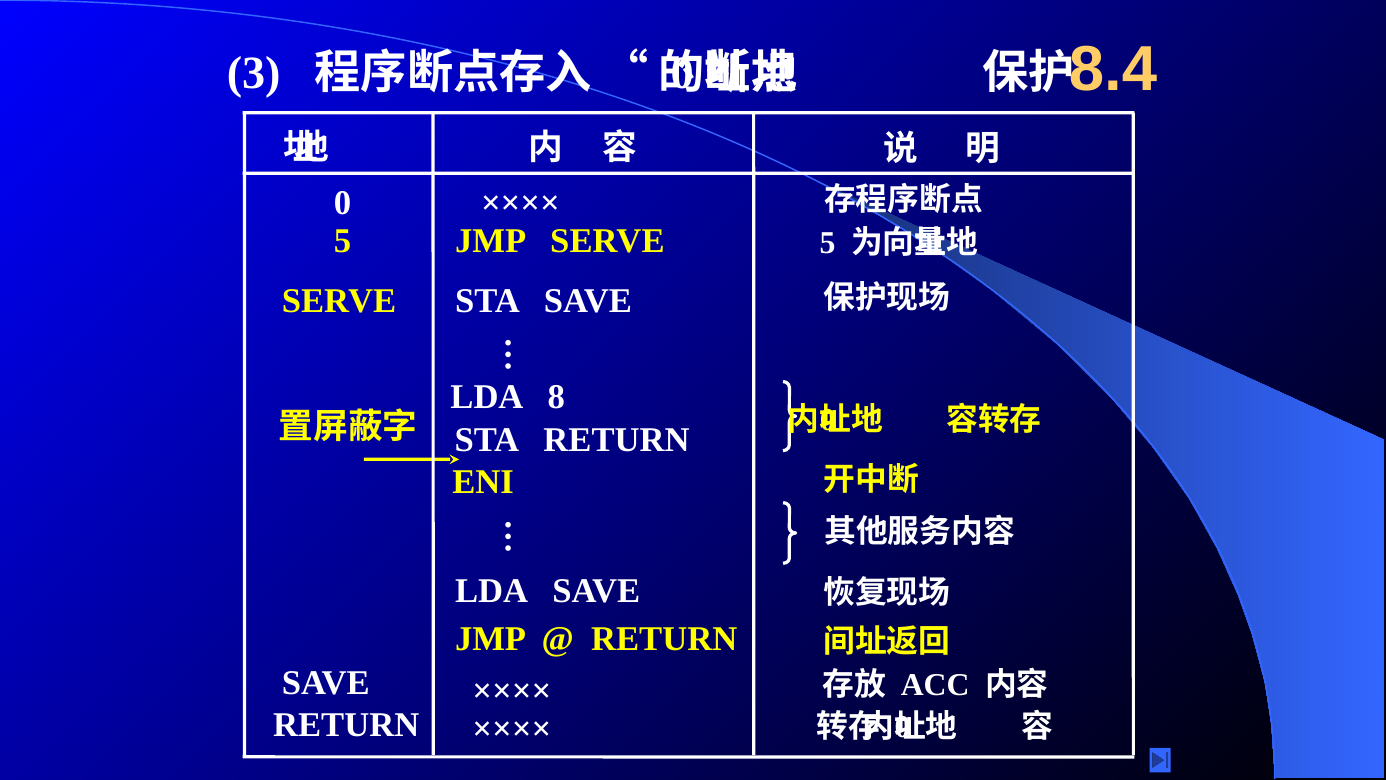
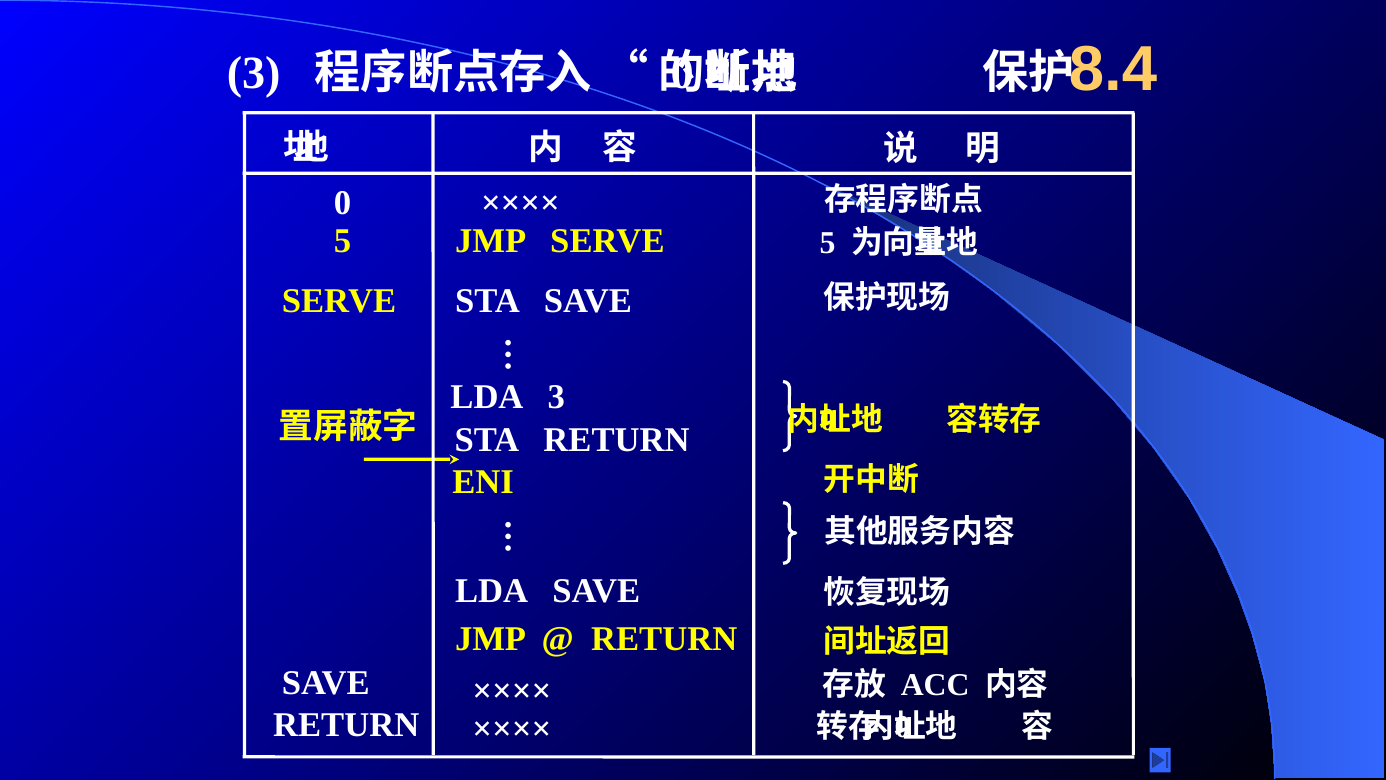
LDA 8: 8 -> 3 (556, 397)
